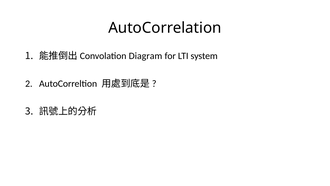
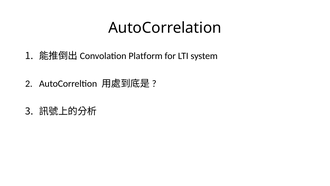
Diagram: Diagram -> Platform (146, 56)
